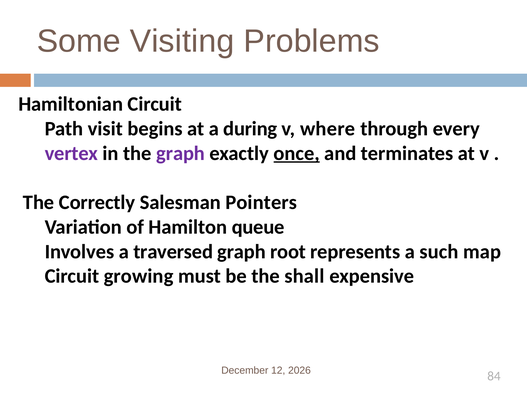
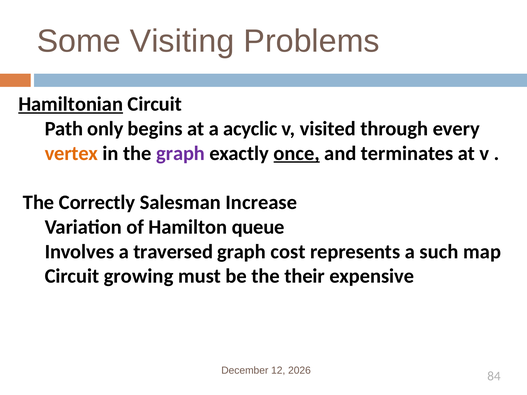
Hamiltonian underline: none -> present (71, 104)
visit: visit -> only (105, 129)
during: during -> acyclic (250, 129)
where: where -> visited (328, 129)
vertex colour: purple -> orange (71, 153)
Pointers: Pointers -> Increase (261, 203)
root: root -> cost (288, 252)
shall: shall -> their (305, 276)
